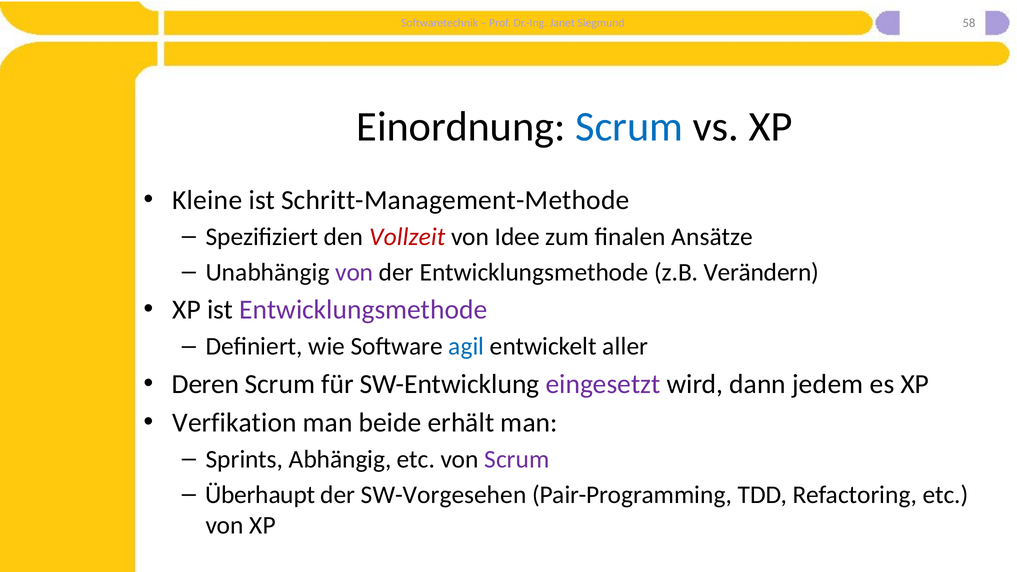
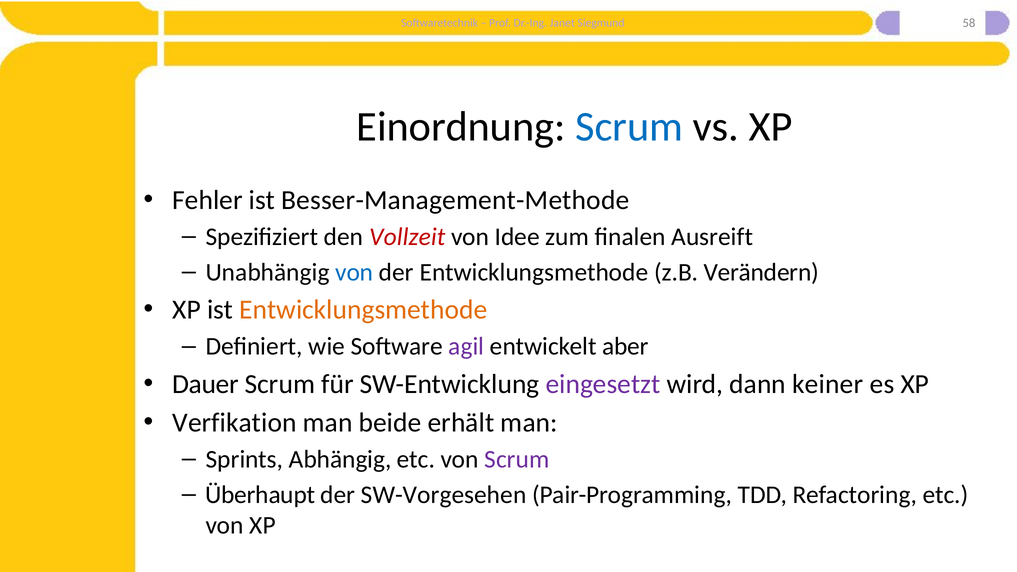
Kleine: Kleine -> Fehler (208, 200)
Schritt-Management-Methode: Schritt-Management-Methode -> Besser-Management-Methode (455, 200)
Ansätze: Ansätze -> Ausreift (712, 237)
von colour: purple -> blue (354, 272)
Entwicklungsmethode colour: purple -> orange (363, 310)
agil colour: blue -> purple (466, 347)
aller: aller -> aber (625, 347)
Deren: Deren -> Dauer (206, 384)
jedem: jedem -> keiner (828, 384)
